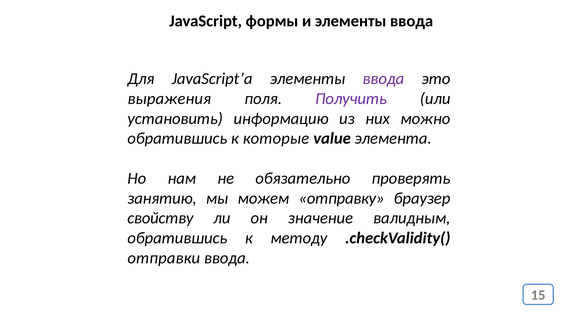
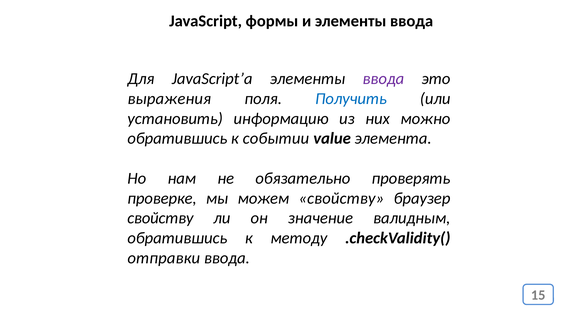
Получить colour: purple -> blue (351, 99)
которые: которые -> событии (276, 139)
занятию: занятию -> проверке (162, 198)
можем отправку: отправку -> свойству (341, 198)
